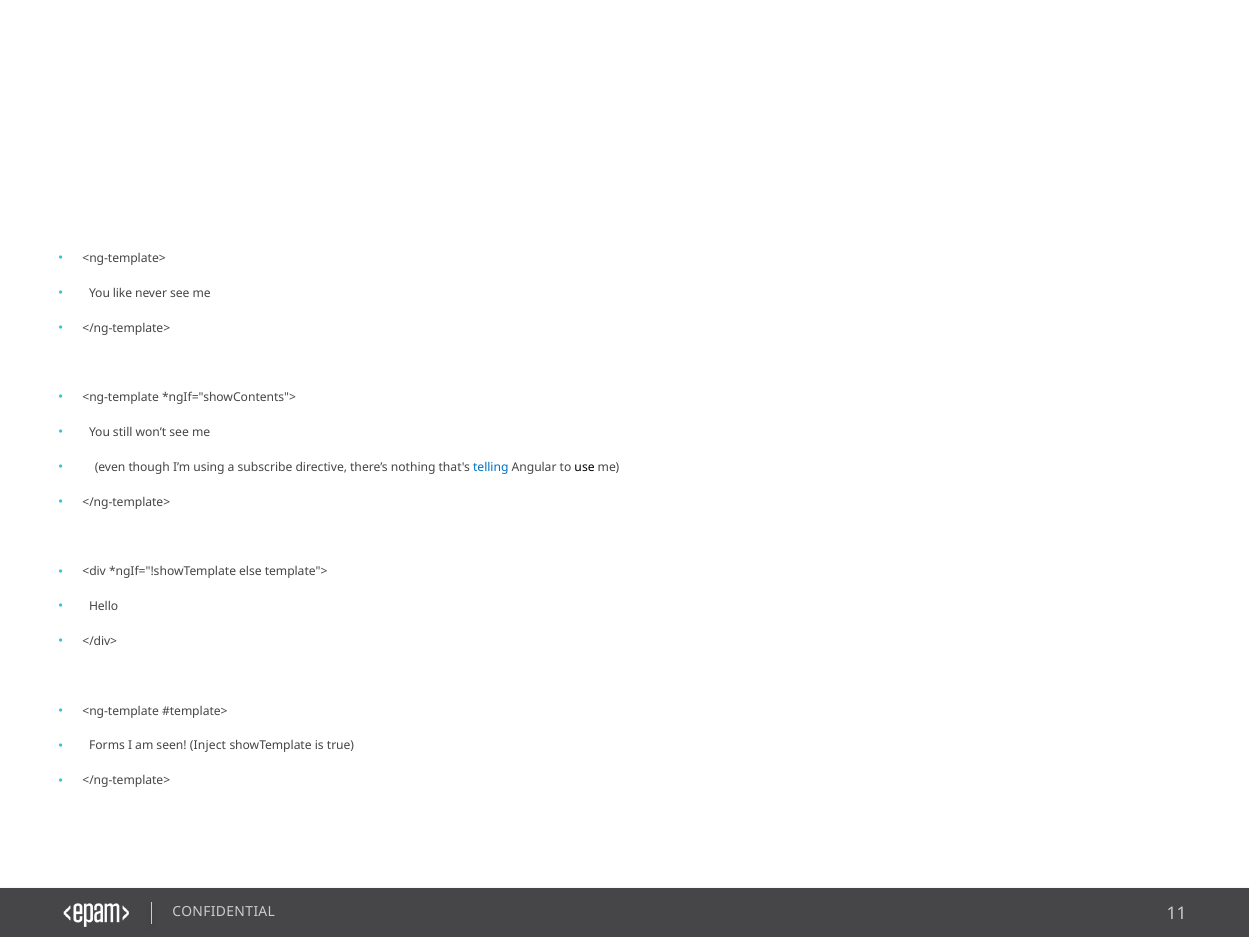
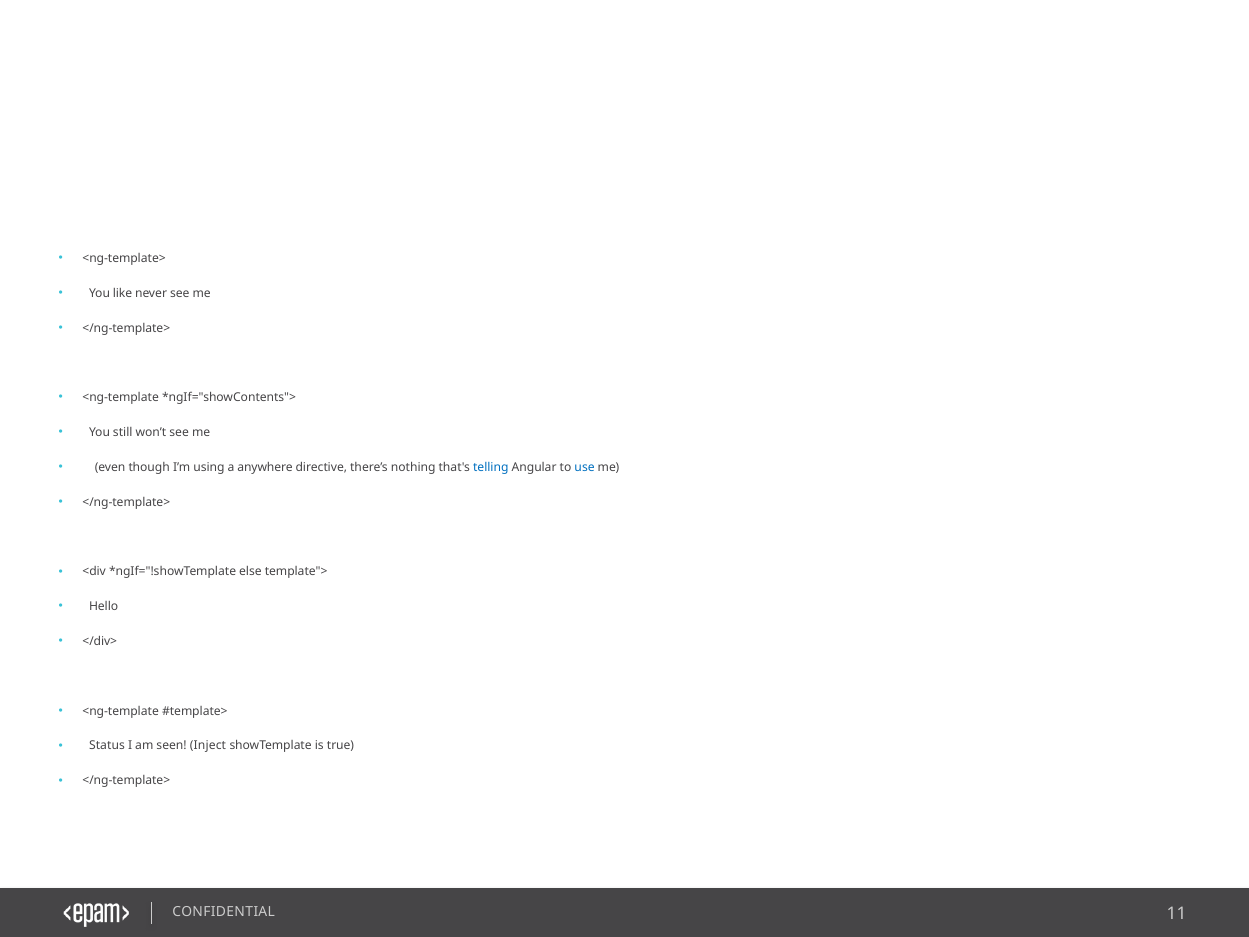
subscribe: subscribe -> anywhere (265, 467)
use colour: black -> blue (585, 467)
Forms: Forms -> Status (107, 746)
